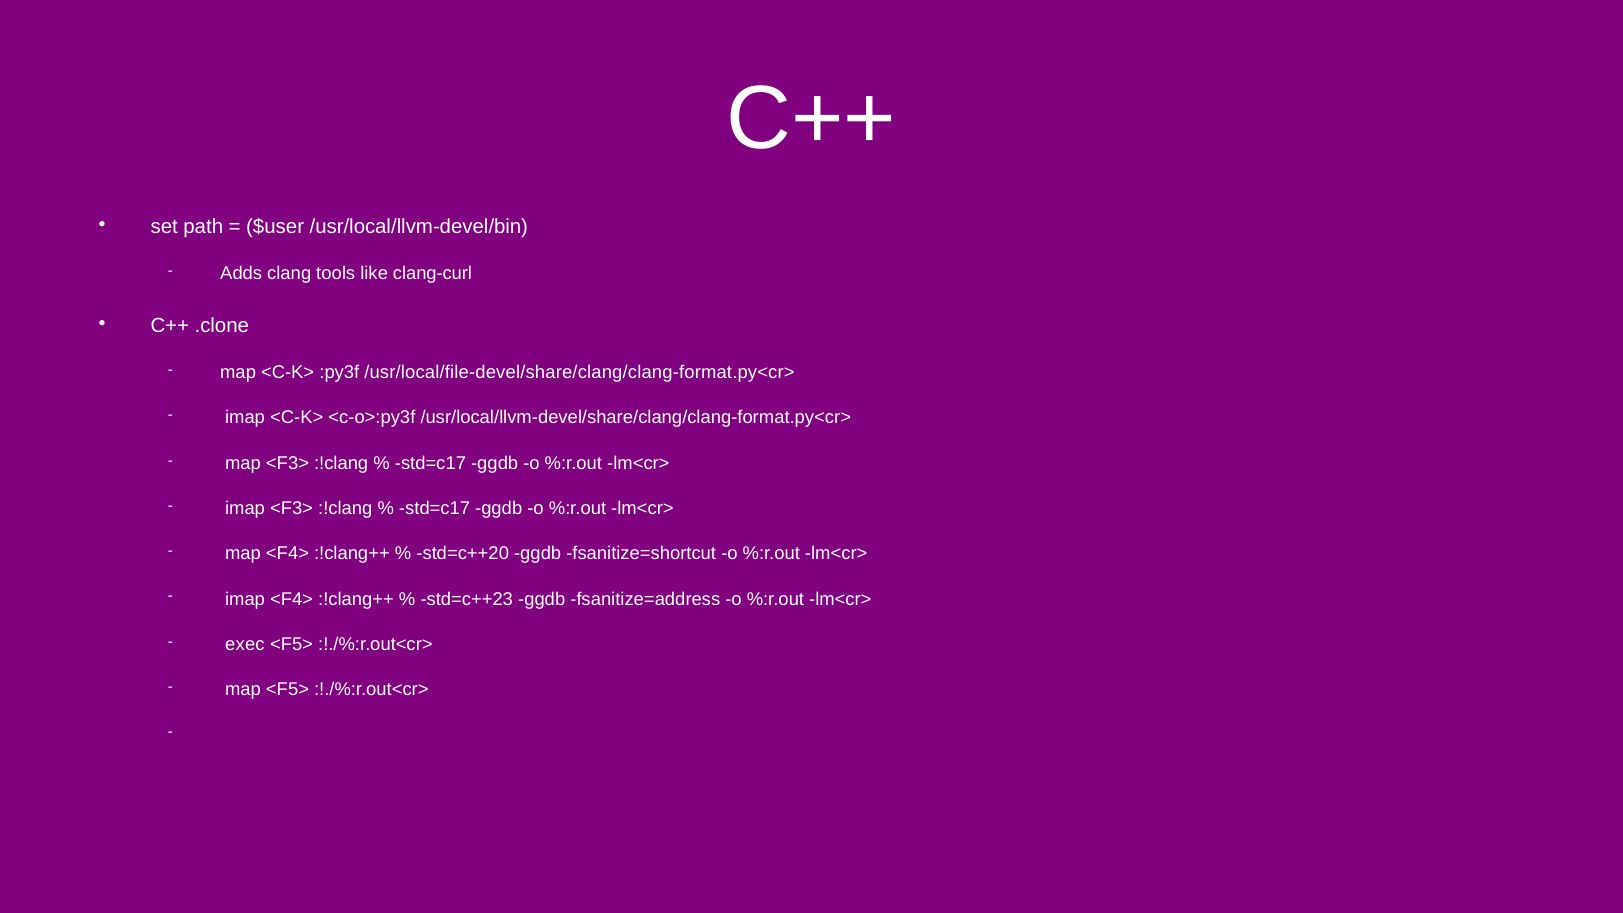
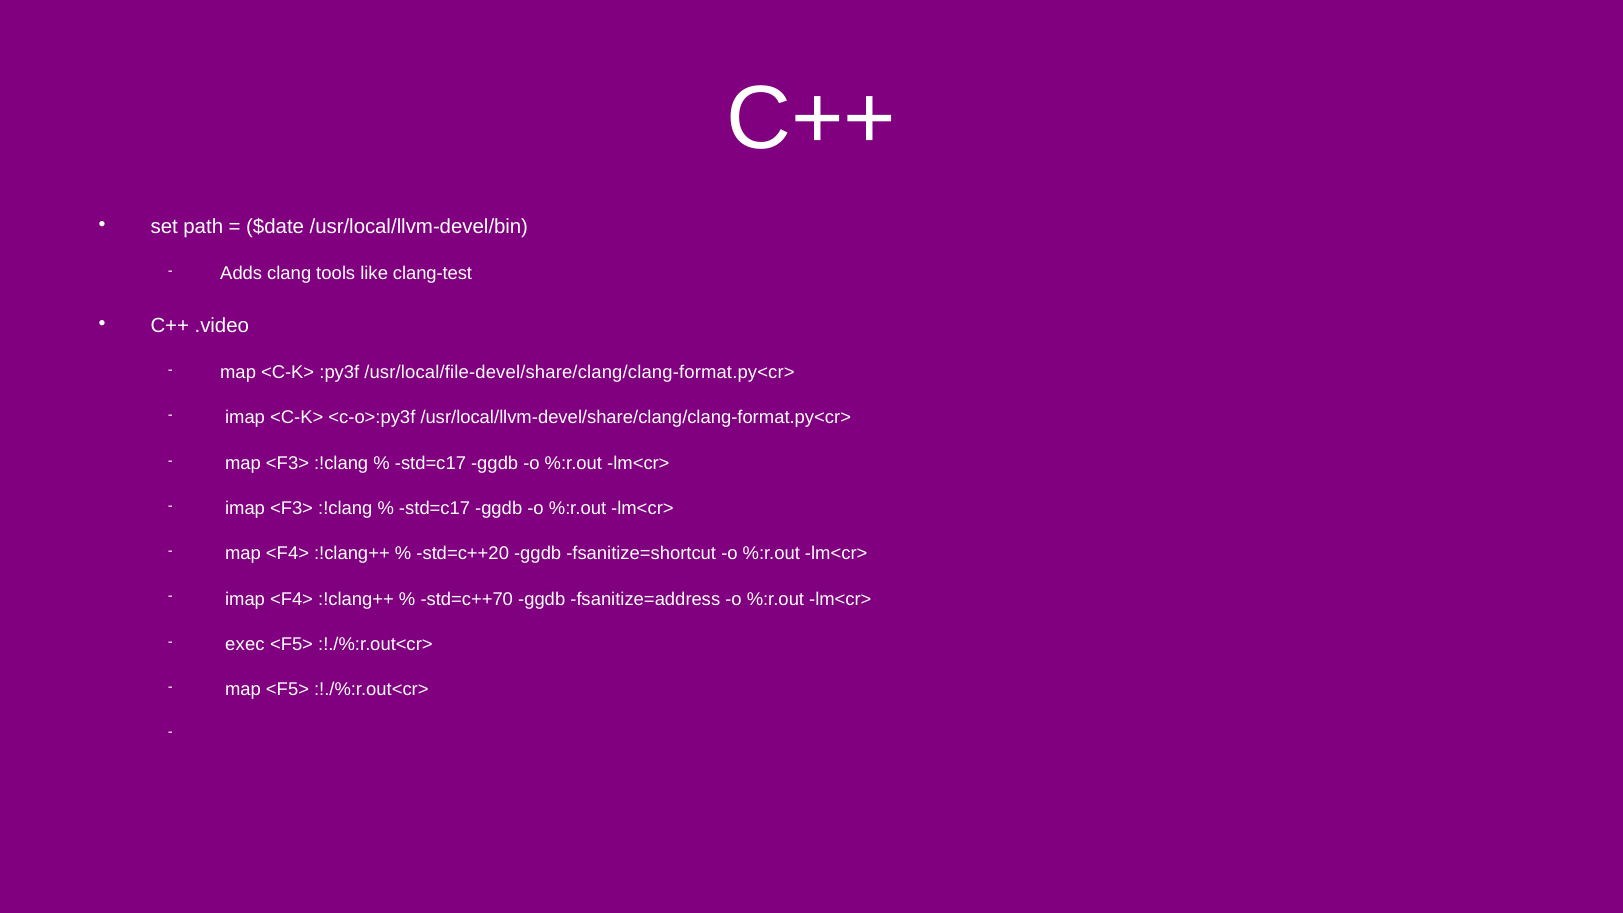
$user: $user -> $date (275, 227)
clang-curl: clang-curl -> clang-test (432, 274)
.clone: .clone -> .video (222, 326)
std=c++23: std=c++23 -> std=c++70 (467, 599)
